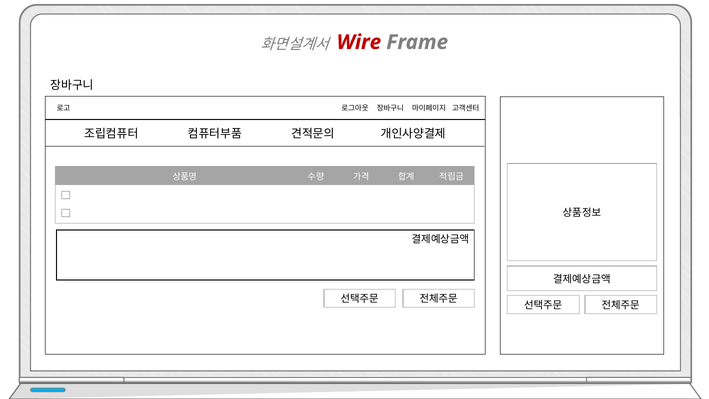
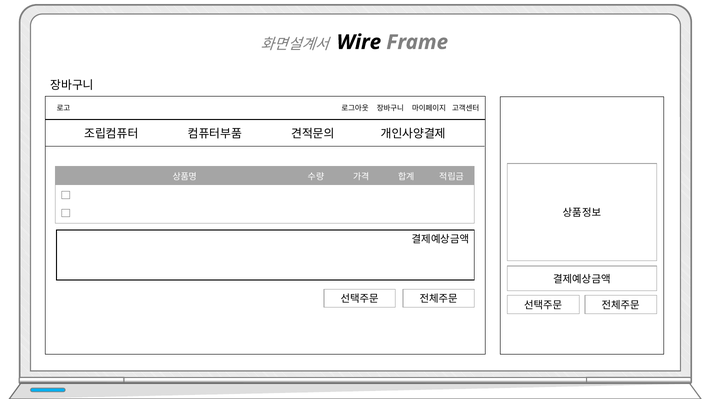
Wire colour: red -> black (359, 42)
